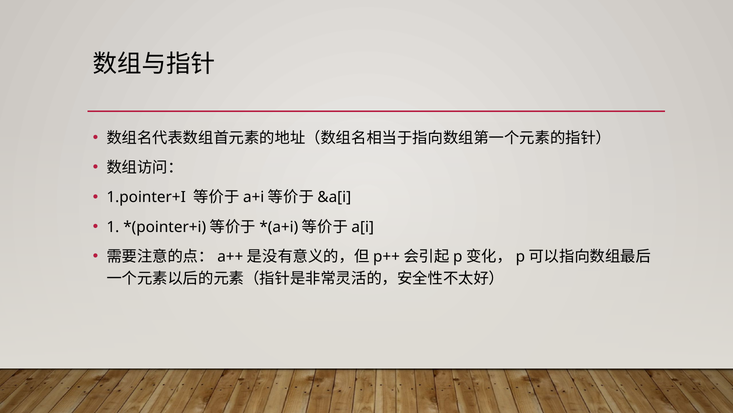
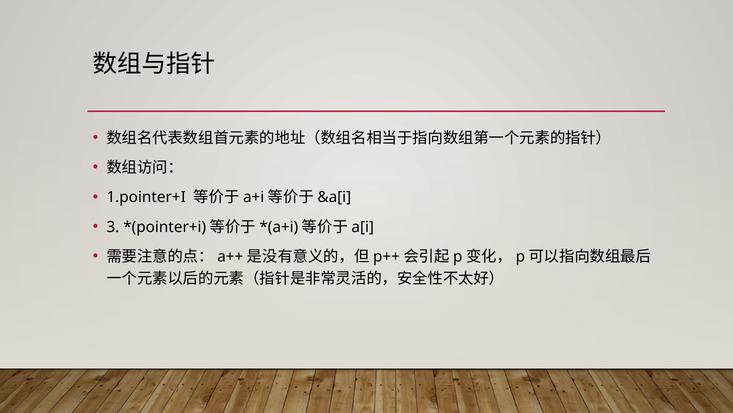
1: 1 -> 3 (113, 227)
